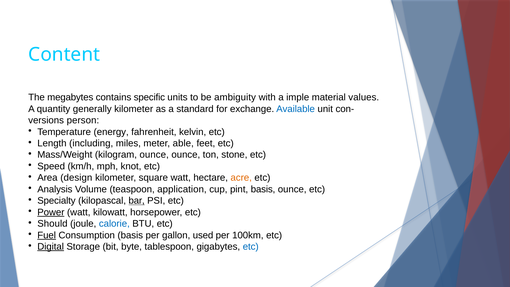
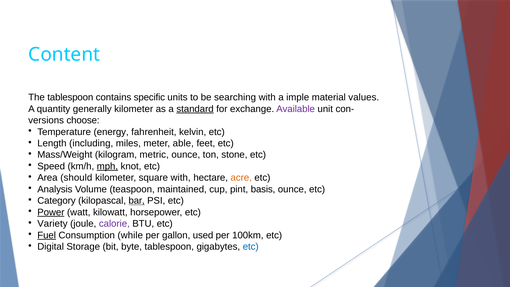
The megabytes: megabytes -> tablespoon (70, 97)
ambiguity: ambiguity -> searching (235, 97)
standard underline: none -> present (195, 109)
Available colour: blue -> purple (296, 109)
person: person -> choose (83, 120)
kilogram ounce: ounce -> metric (154, 155)
mph underline: none -> present (107, 166)
design: design -> should (76, 178)
square watt: watt -> with (181, 178)
application: application -> maintained (182, 189)
Specialty: Specialty -> Category (56, 201)
Should: Should -> Variety (52, 224)
calorie colour: blue -> purple (114, 224)
Consumption basis: basis -> while (130, 235)
Digital underline: present -> none (51, 247)
